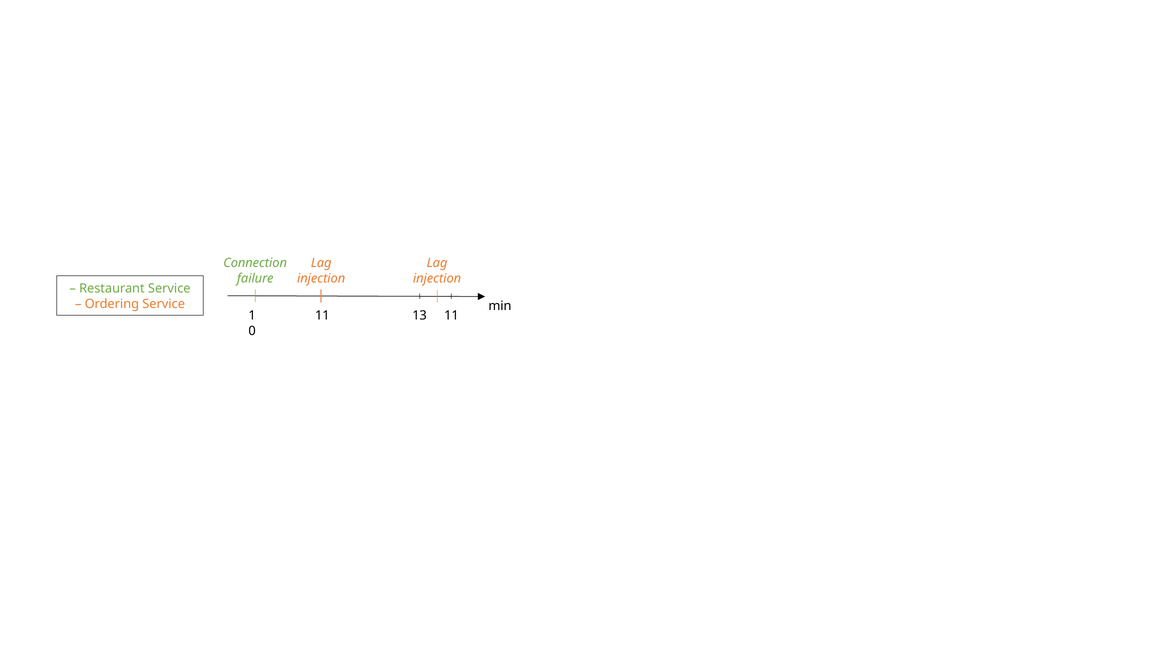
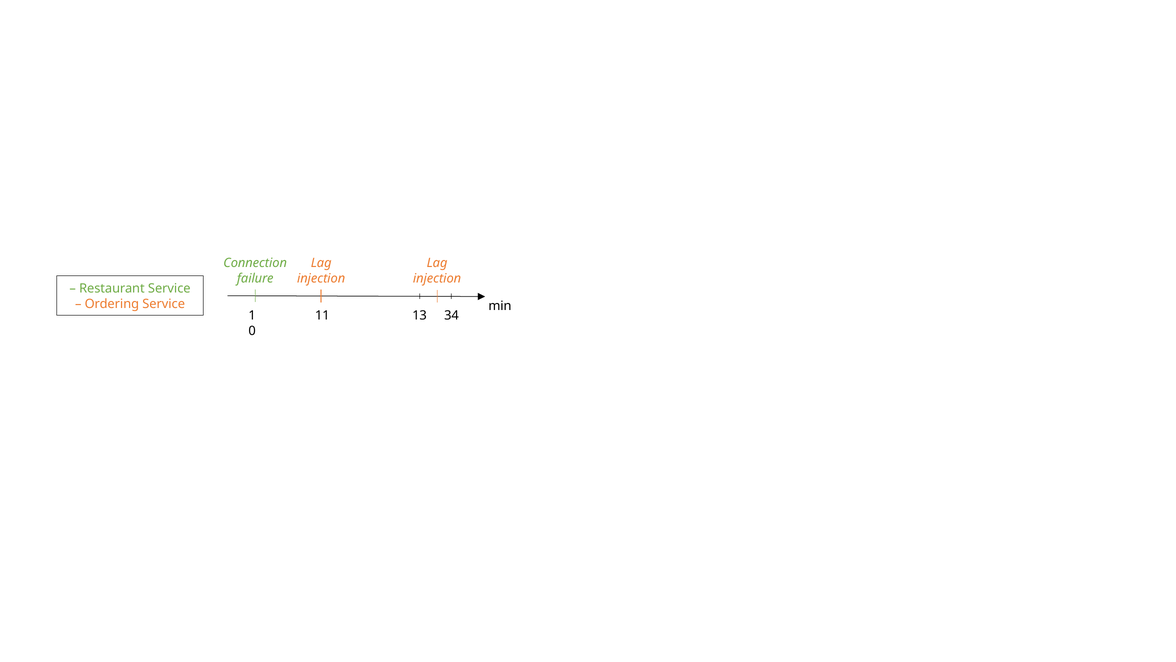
13 11: 11 -> 34 (451, 315)
